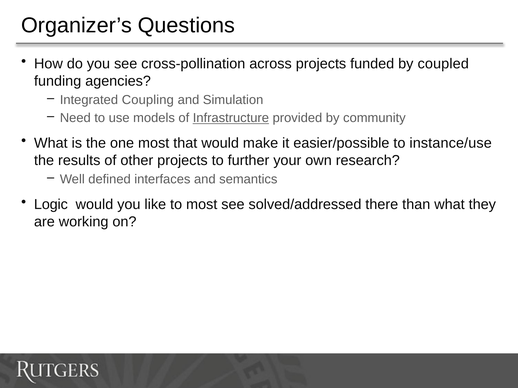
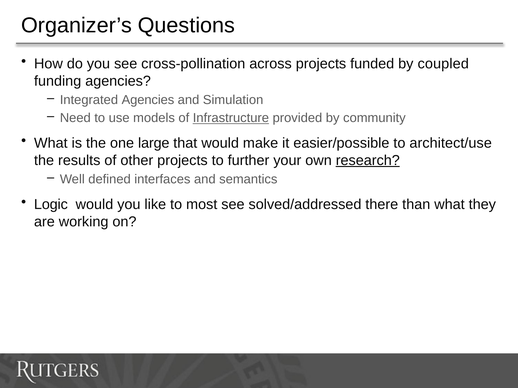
Integrated Coupling: Coupling -> Agencies (148, 100)
one most: most -> large (154, 143)
instance/use: instance/use -> architect/use (451, 143)
research underline: none -> present (368, 161)
